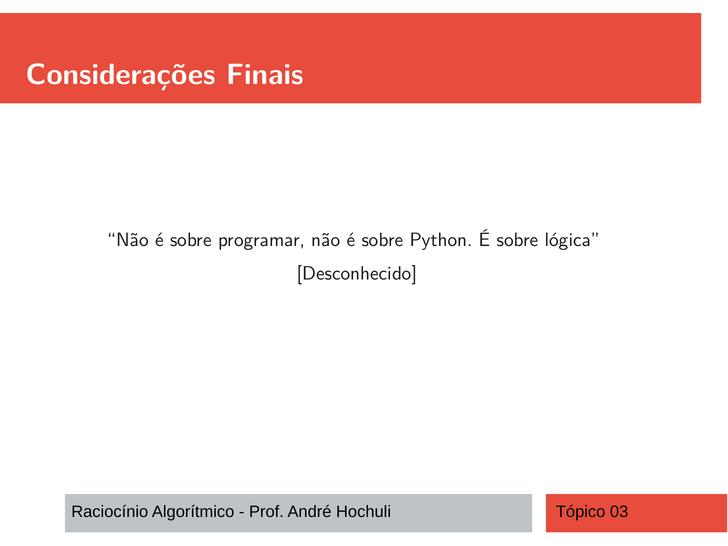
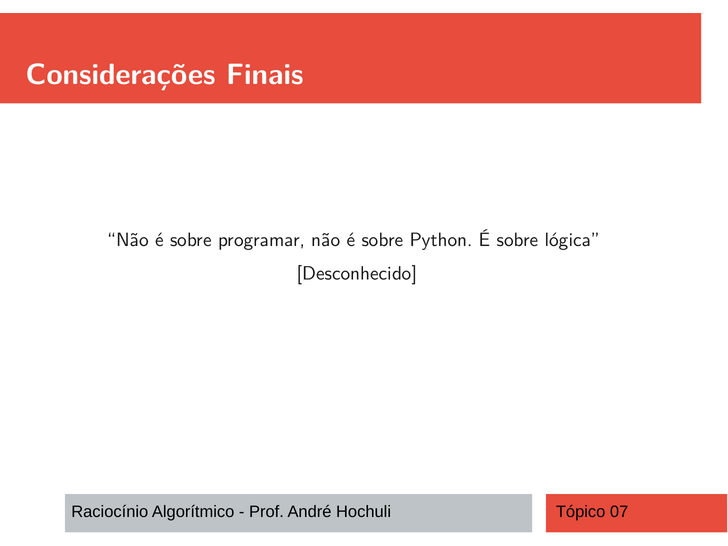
03: 03 -> 07 (619, 512)
